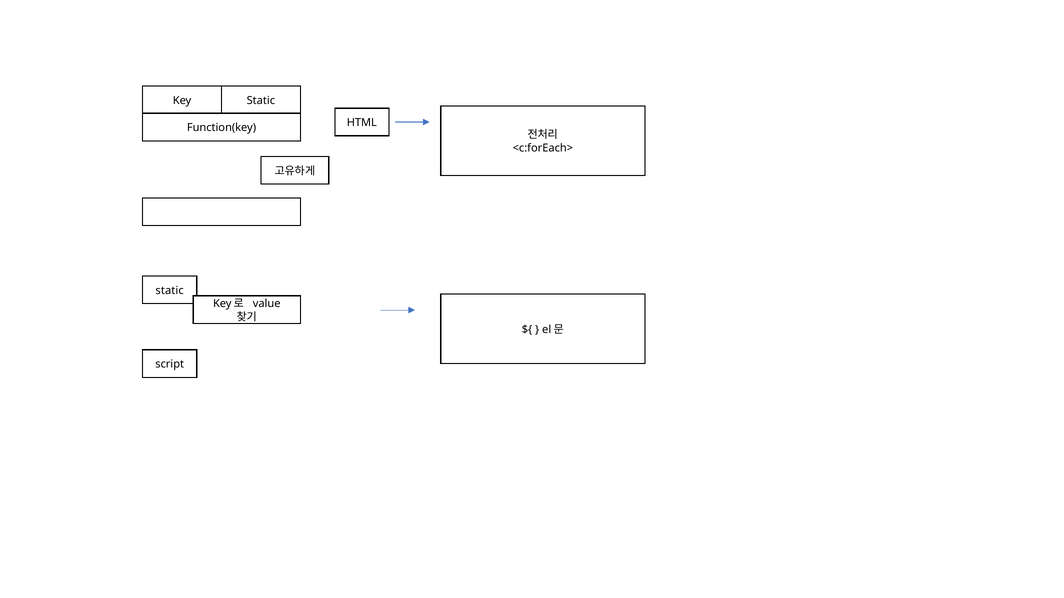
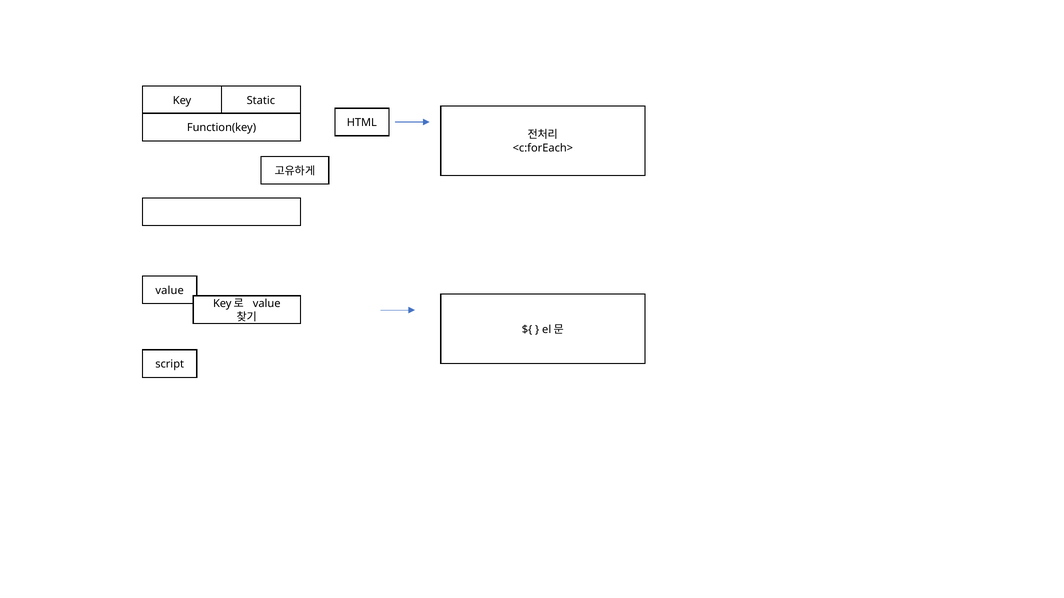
static: static -> value (170, 291)
